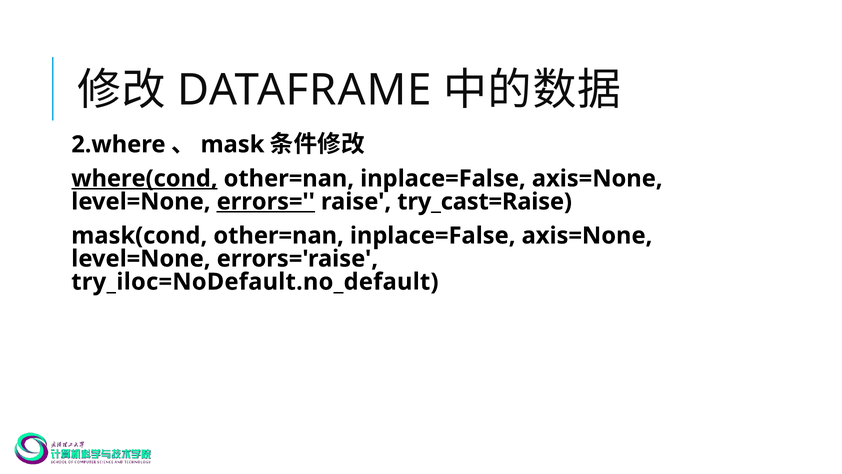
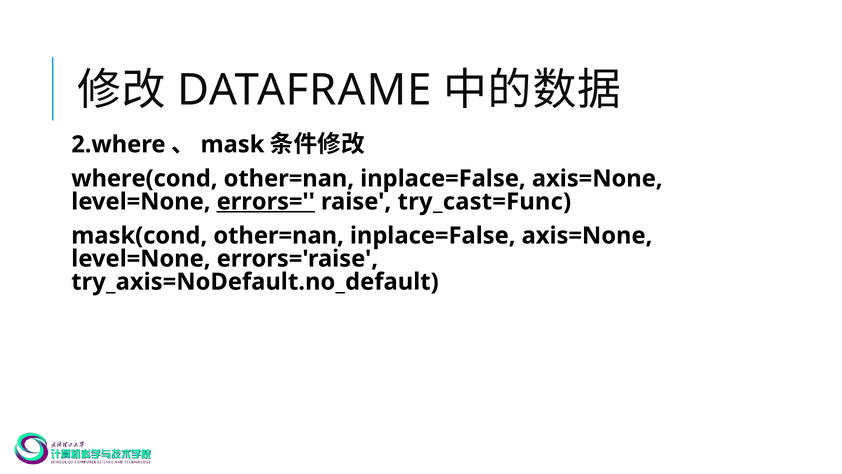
where(cond underline: present -> none (144, 178)
try_cast=Raise: try_cast=Raise -> try_cast=Func (484, 201)
try_iloc=NoDefault.no_default: try_iloc=NoDefault.no_default -> try_axis=NoDefault.no_default (255, 282)
